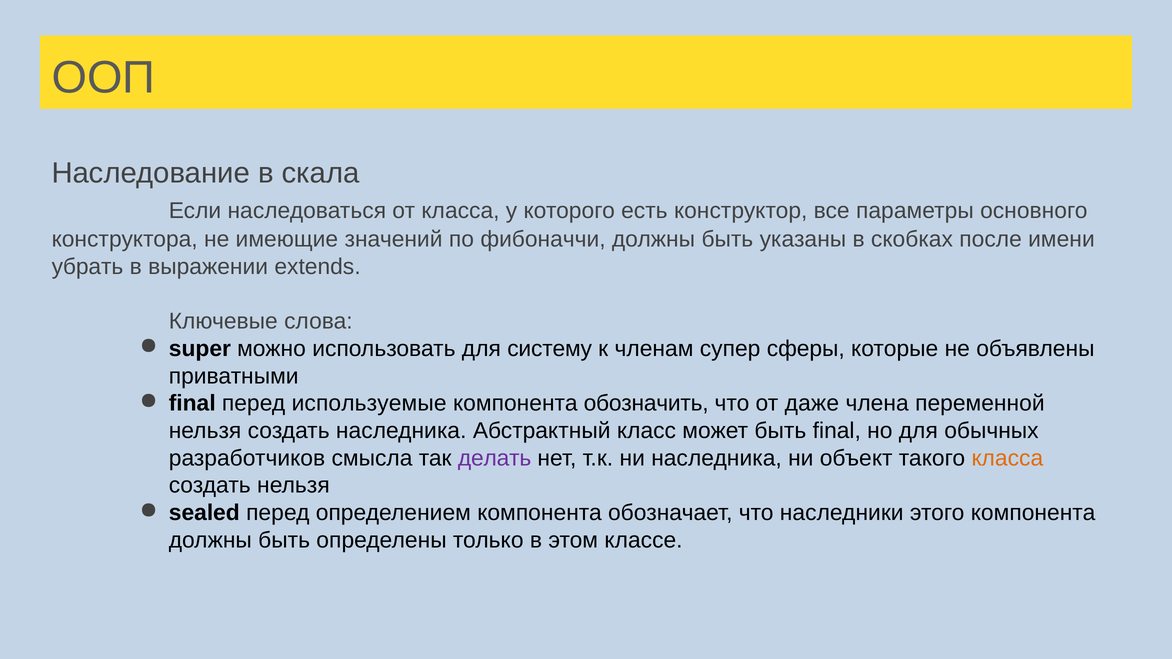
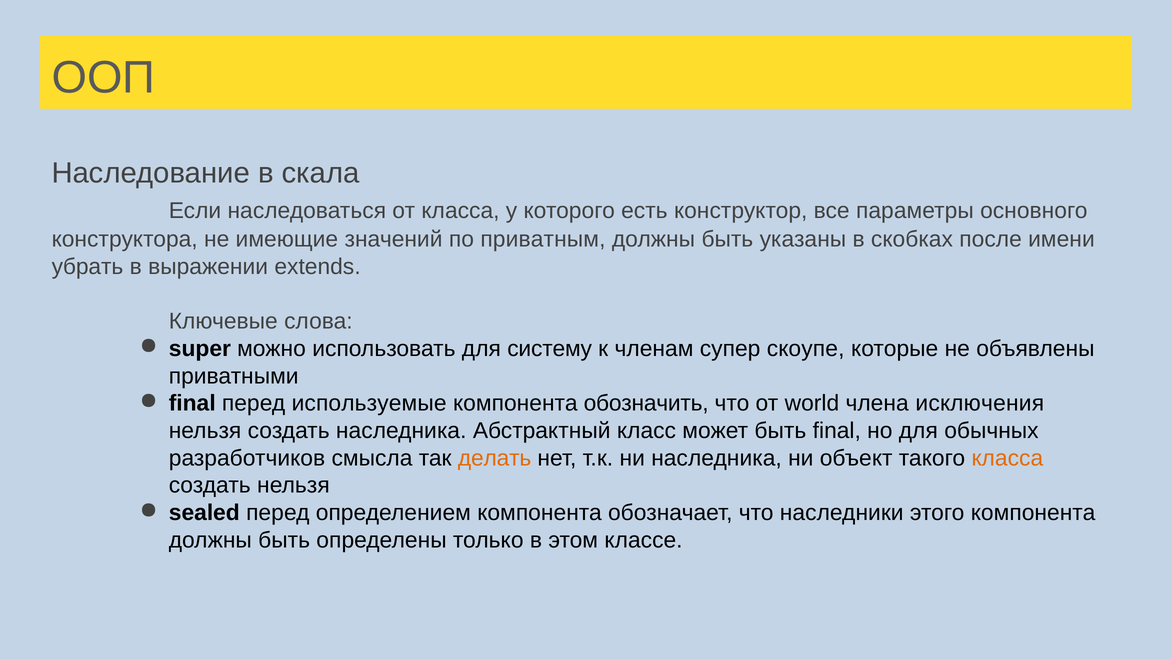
фибоначчи: фибоначчи -> приватным (543, 239)
сферы: сферы -> скоупе (806, 349)
даже: даже -> world (812, 404)
переменной: переменной -> исключения (980, 404)
делать colour: purple -> orange (495, 458)
